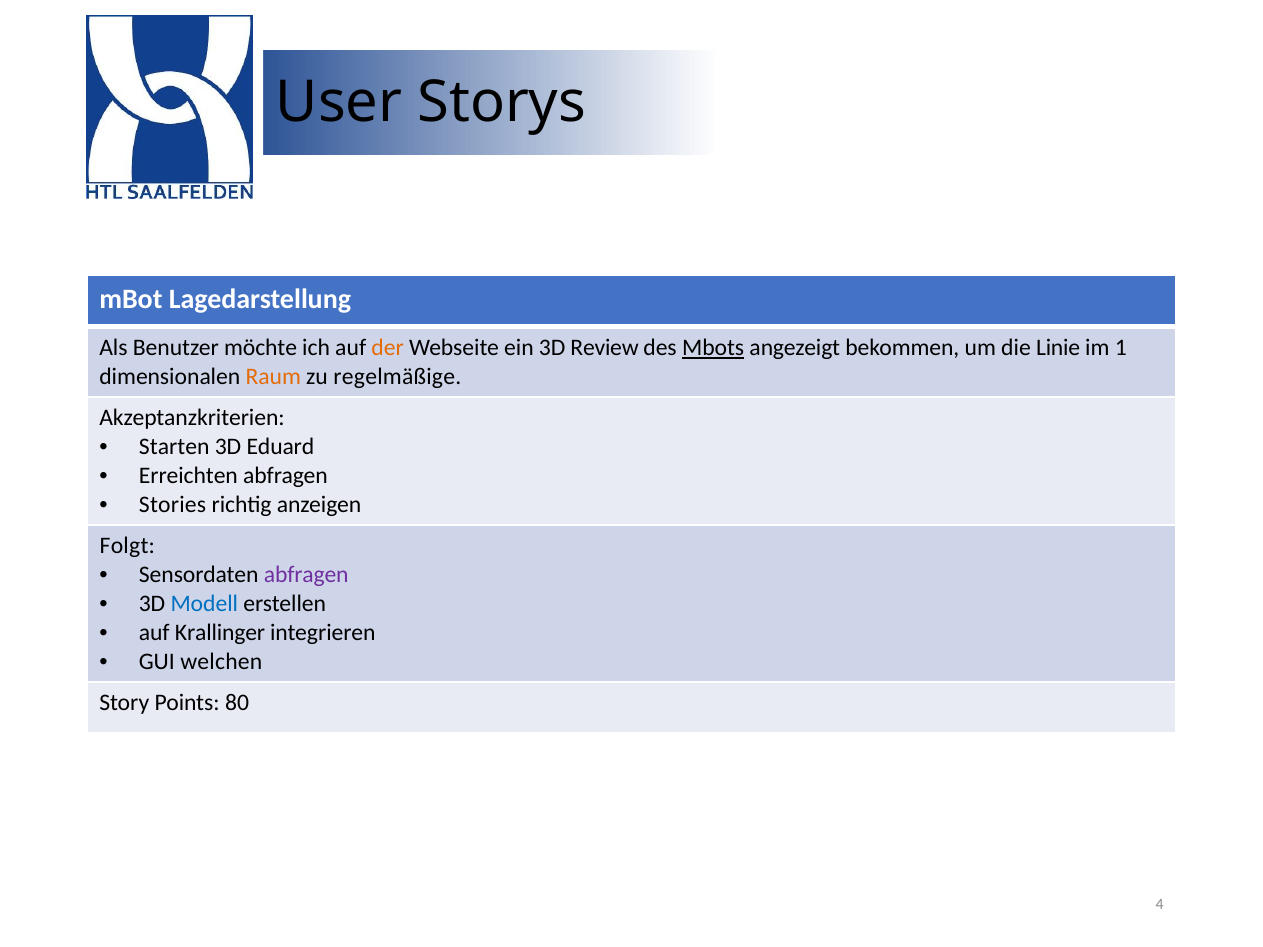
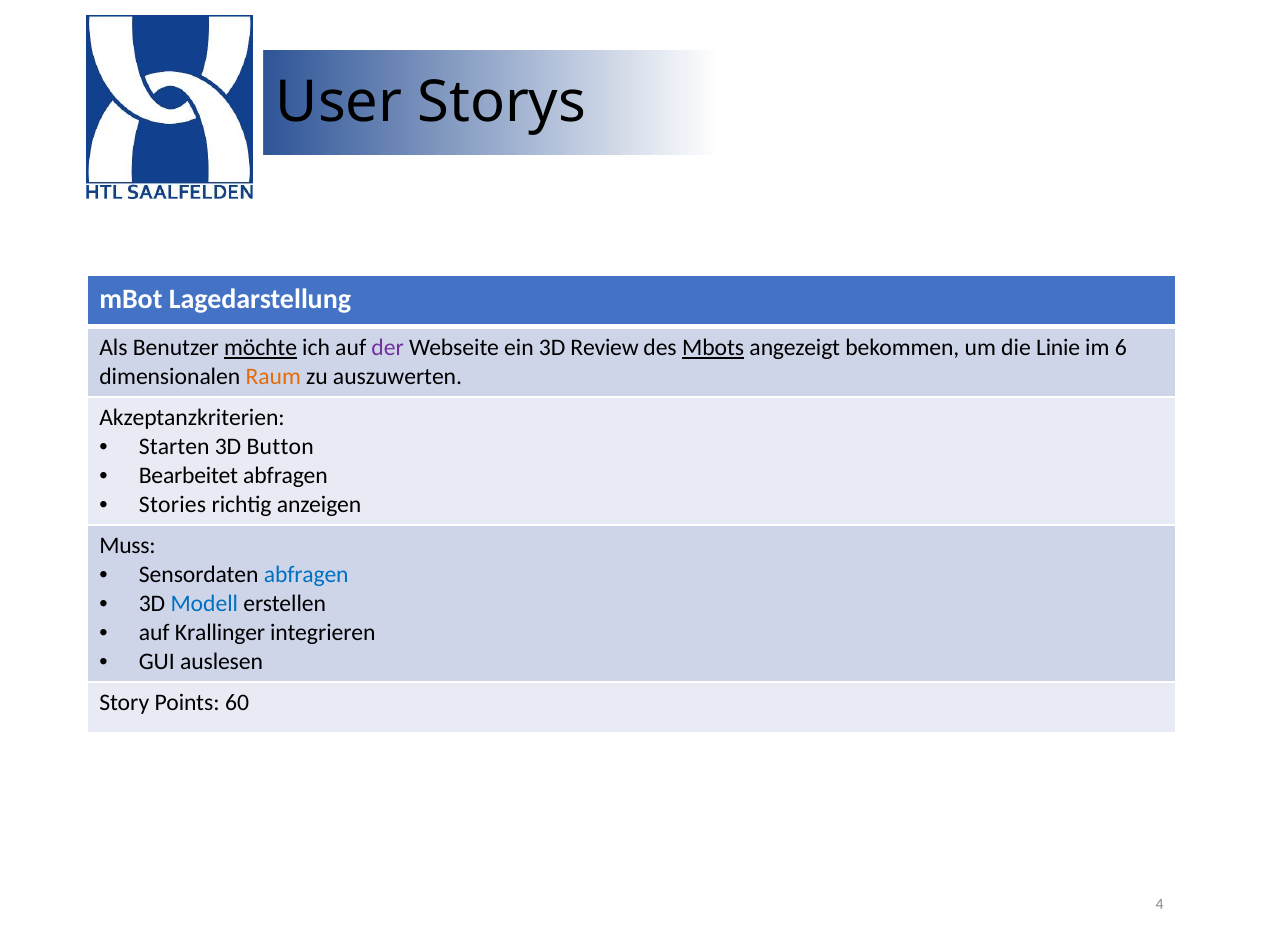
möchte underline: none -> present (261, 348)
der colour: orange -> purple (388, 348)
1: 1 -> 6 (1121, 348)
regelmäßige: regelmäßige -> auszuwerten (398, 377)
Eduard: Eduard -> Button (280, 447)
Erreichten: Erreichten -> Bearbeitet (188, 476)
Folgt: Folgt -> Muss (128, 546)
abfragen colour: purple -> blue (306, 575)
welchen: welchen -> auslesen (222, 662)
80: 80 -> 60 (237, 703)
